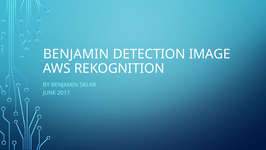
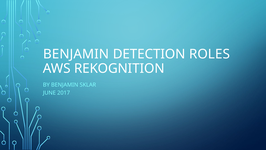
IMAGE: IMAGE -> ROLES (209, 54)
